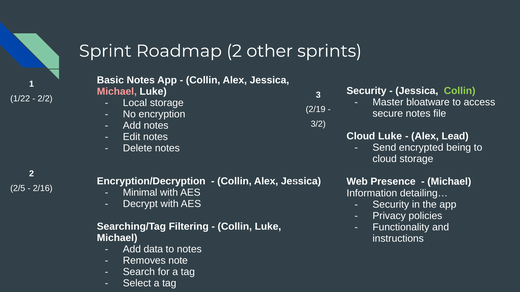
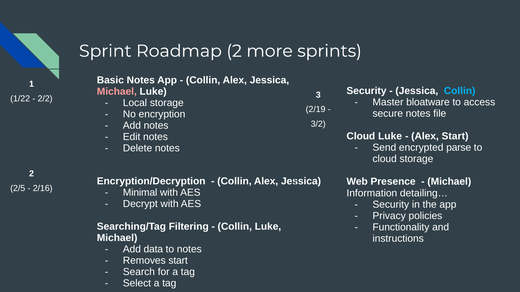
other: other -> more (270, 51)
Collin colour: light green -> light blue (460, 91)
Alex Lead: Lead -> Start (455, 137)
being: being -> parse (459, 148)
Removes note: note -> start (178, 261)
